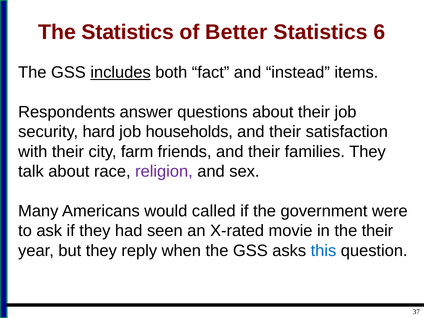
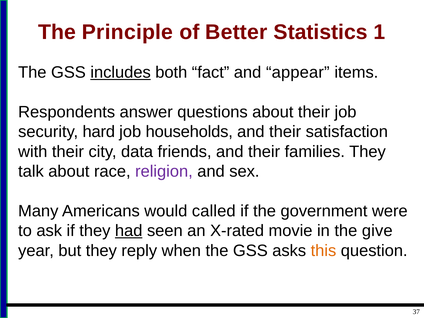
The Statistics: Statistics -> Principle (128, 32)
6: 6 -> 1 (379, 32)
instead: instead -> appear (298, 72)
farm: farm -> data (137, 152)
had underline: none -> present (129, 231)
the their: their -> give (377, 231)
this colour: blue -> orange (323, 251)
